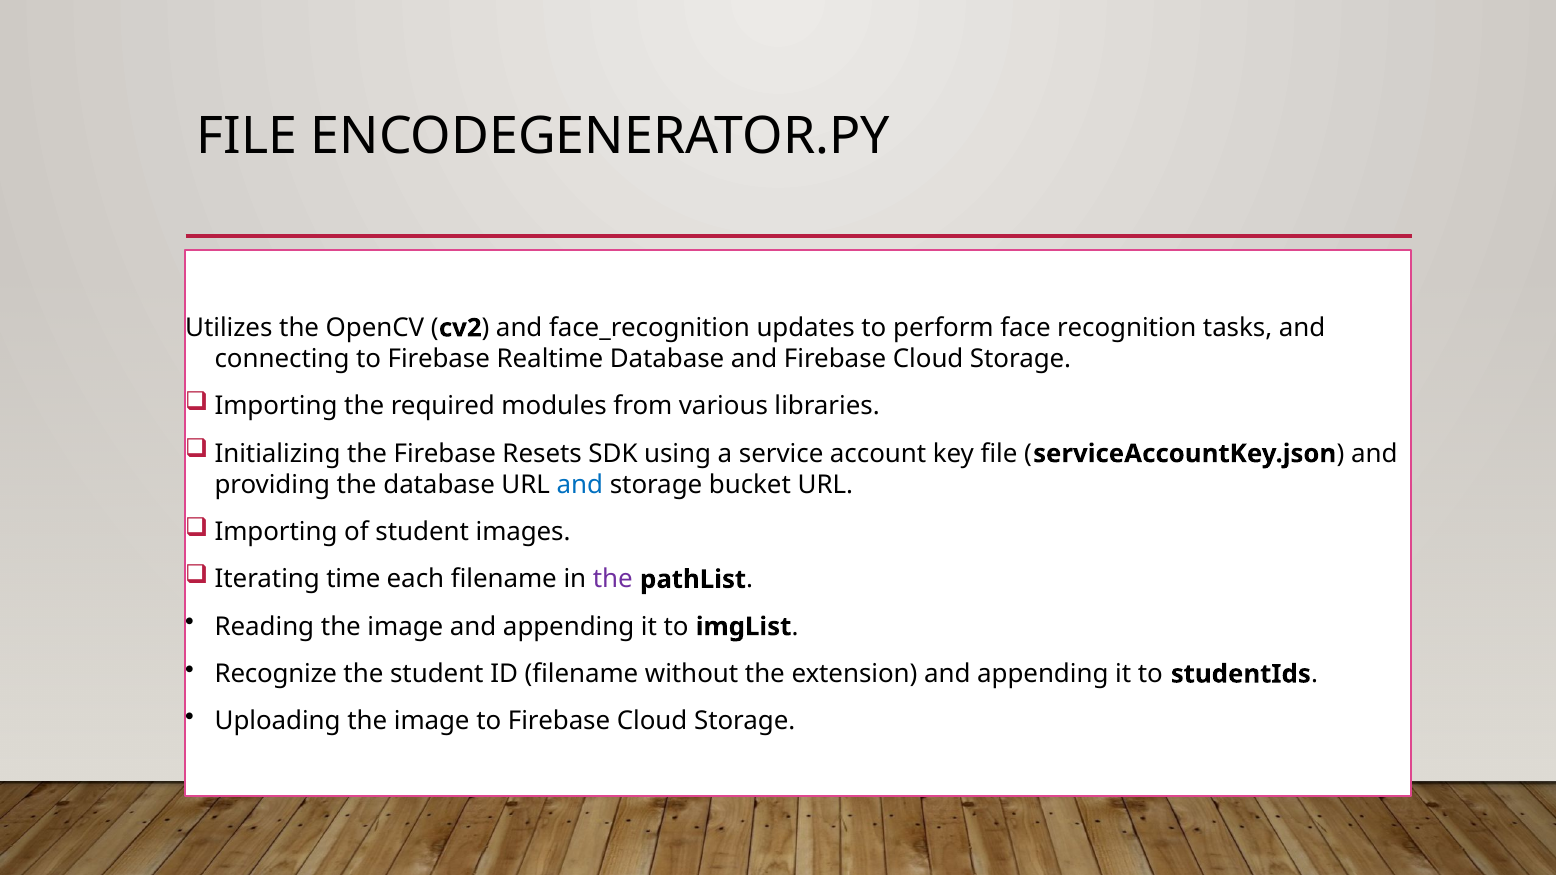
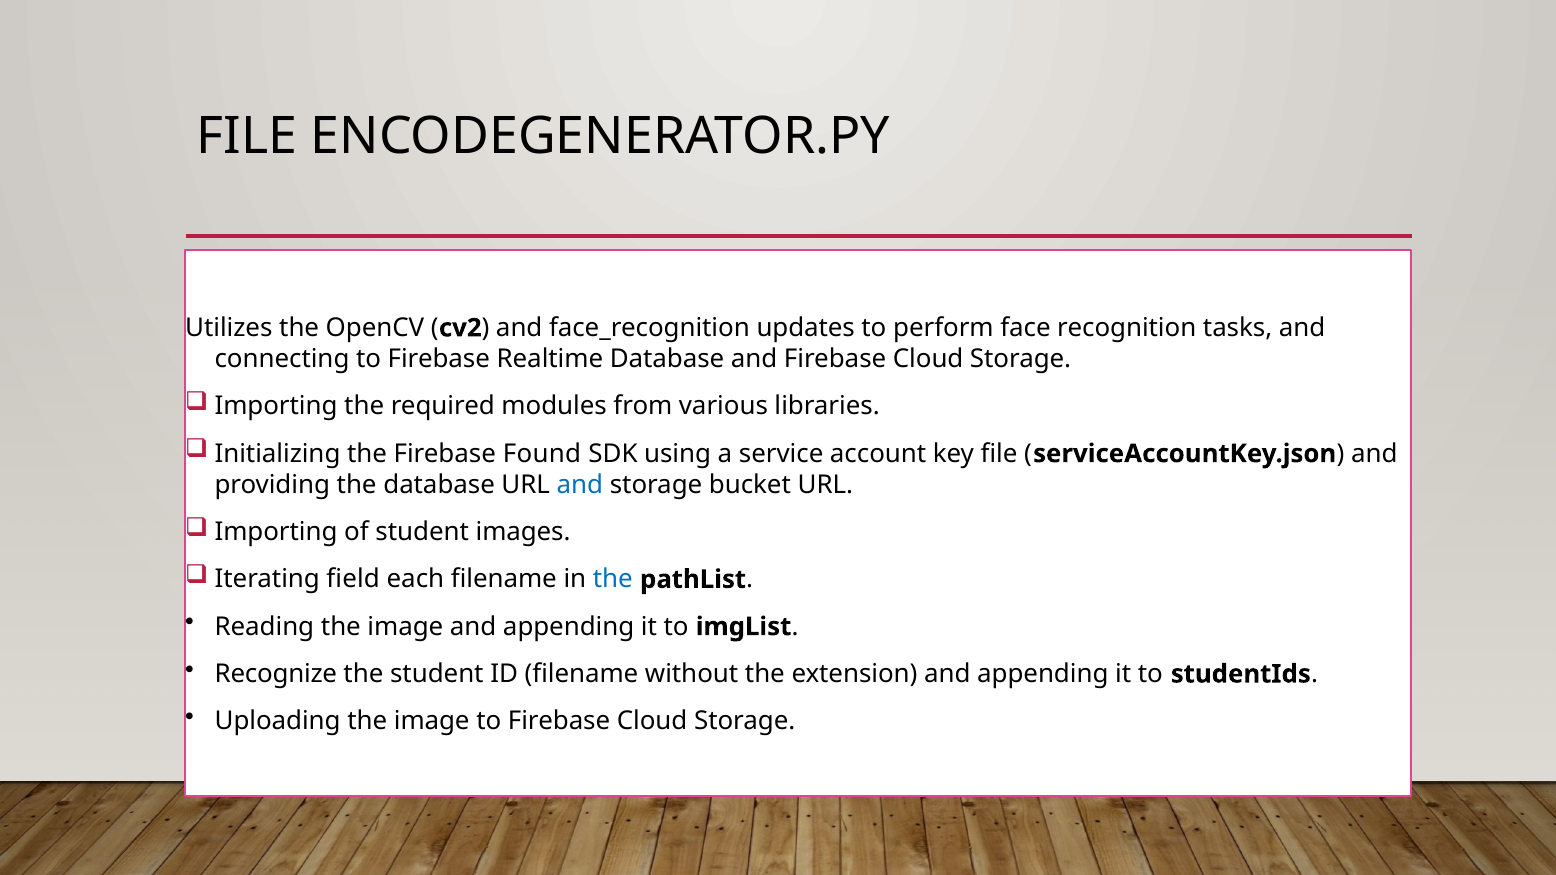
Resets: Resets -> Found (542, 454)
time: time -> field (353, 580)
the colour: purple -> blue (613, 580)
